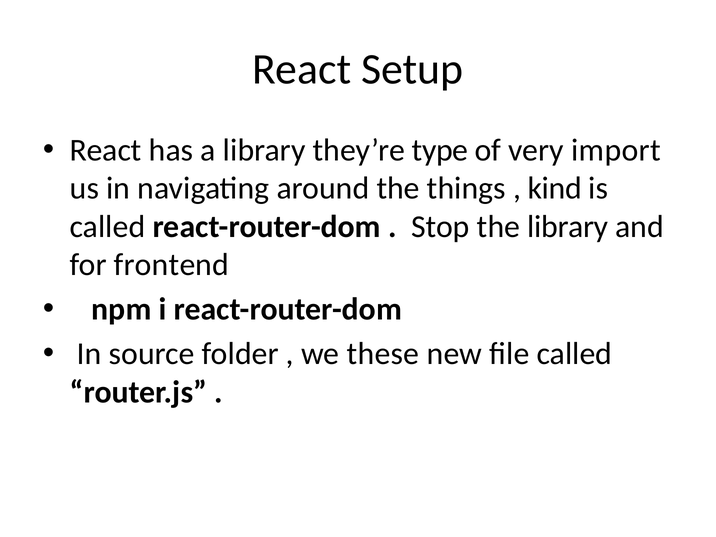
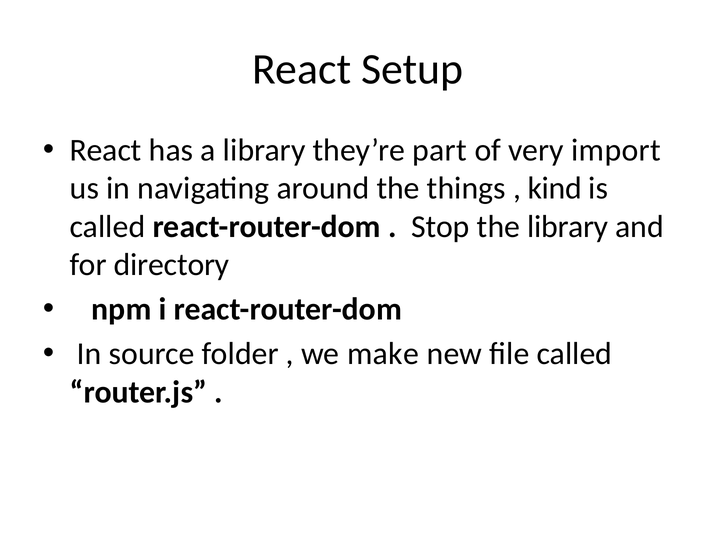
type: type -> part (440, 150)
frontend: frontend -> directory (172, 265)
these: these -> make (383, 354)
